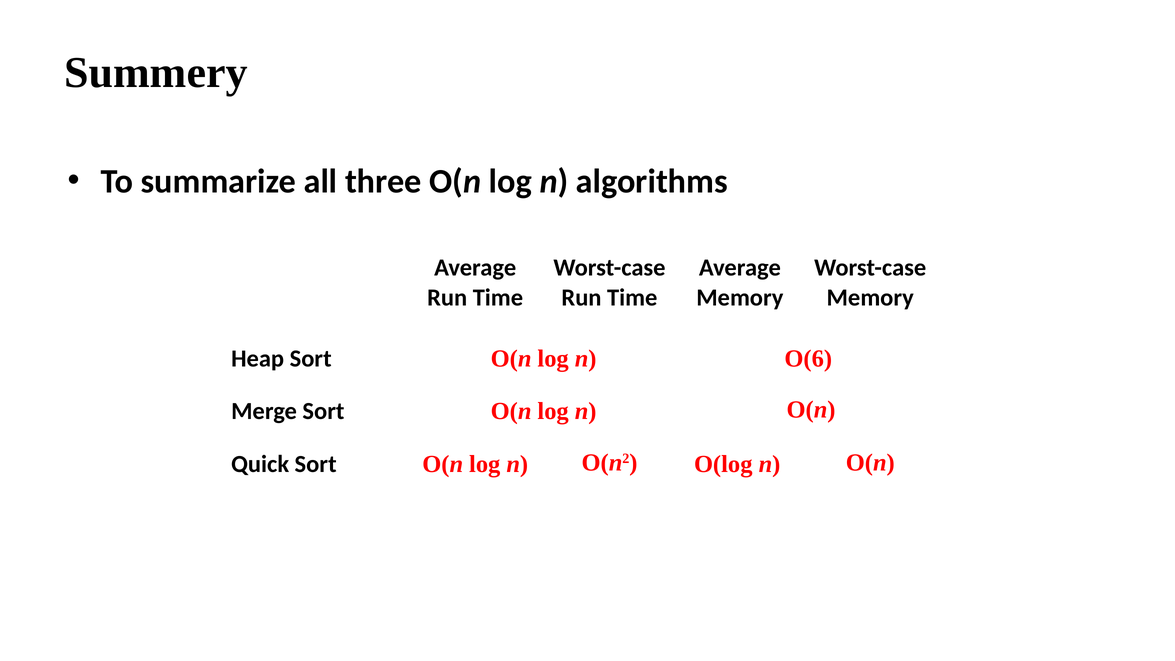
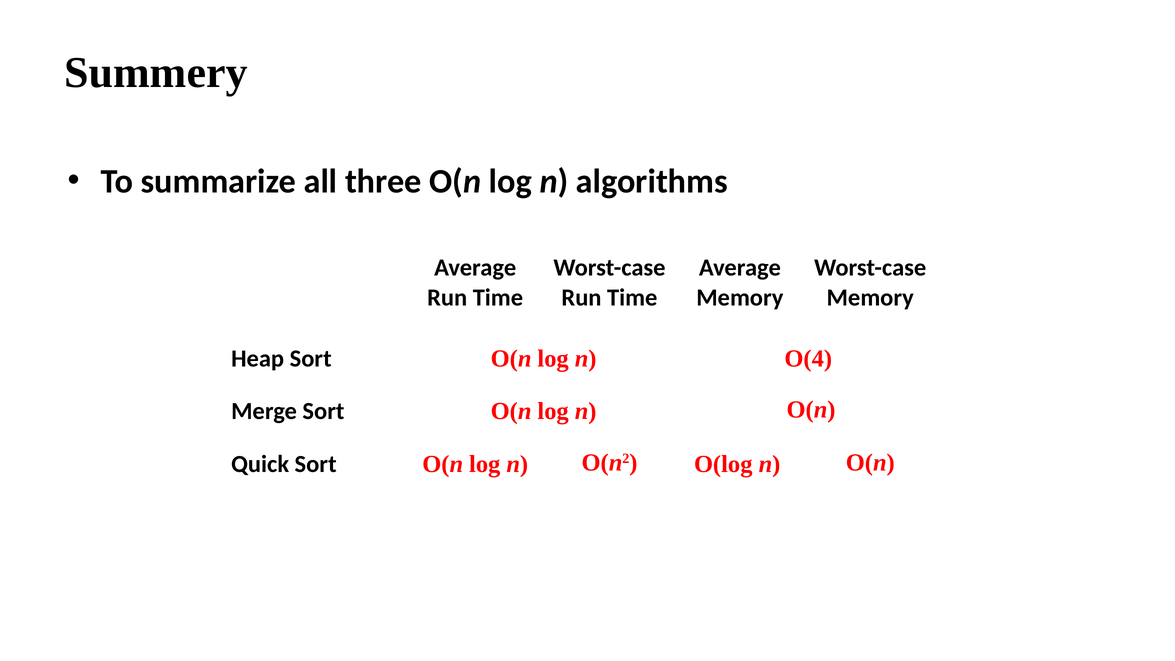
O(6: O(6 -> O(4 (808, 358)
